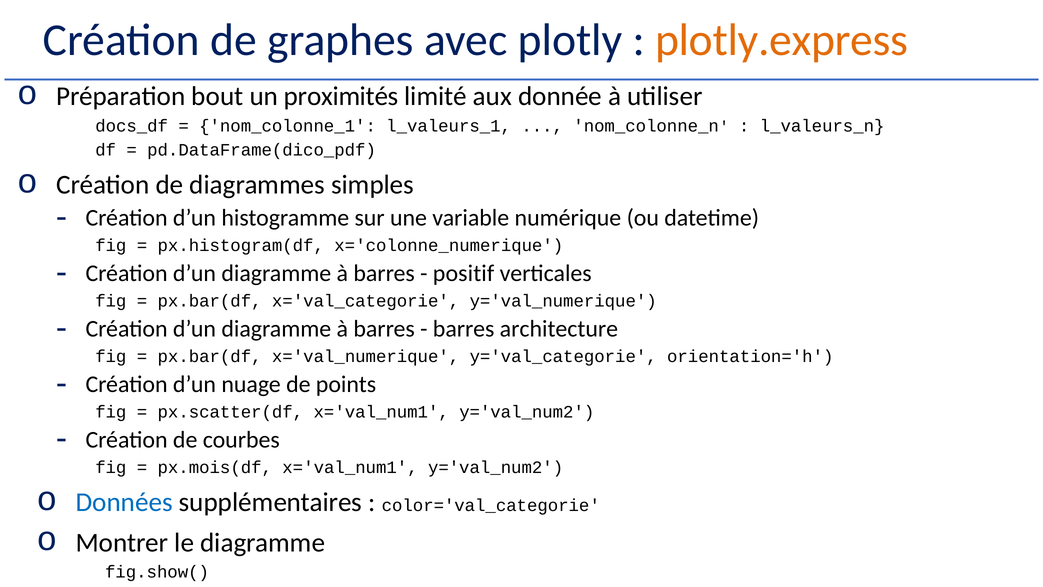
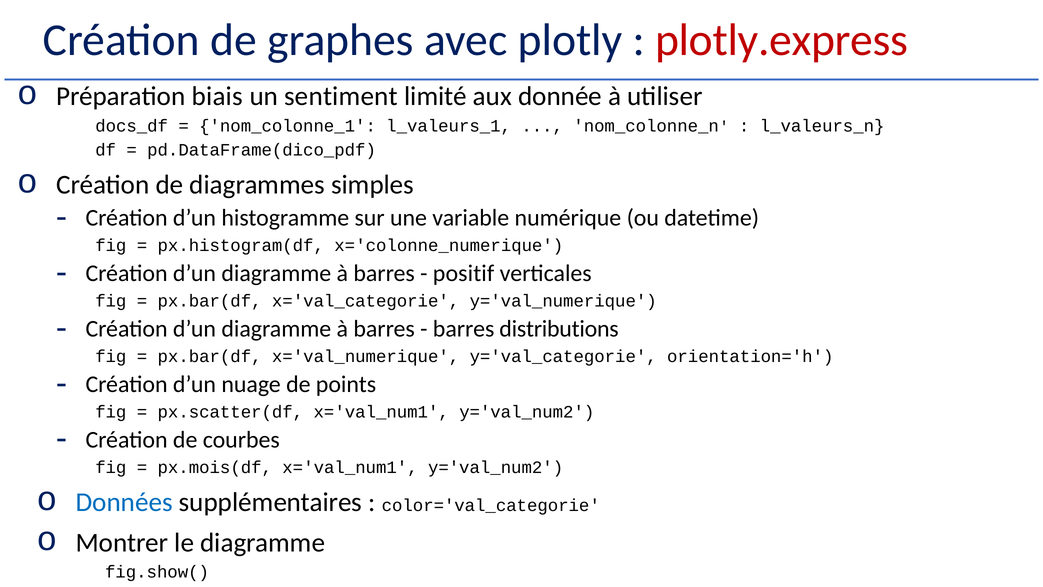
plotly.express colour: orange -> red (782, 40)
bout: bout -> biais (217, 96)
proximités: proximités -> sentiment (341, 96)
architecture: architecture -> distributions (559, 329)
